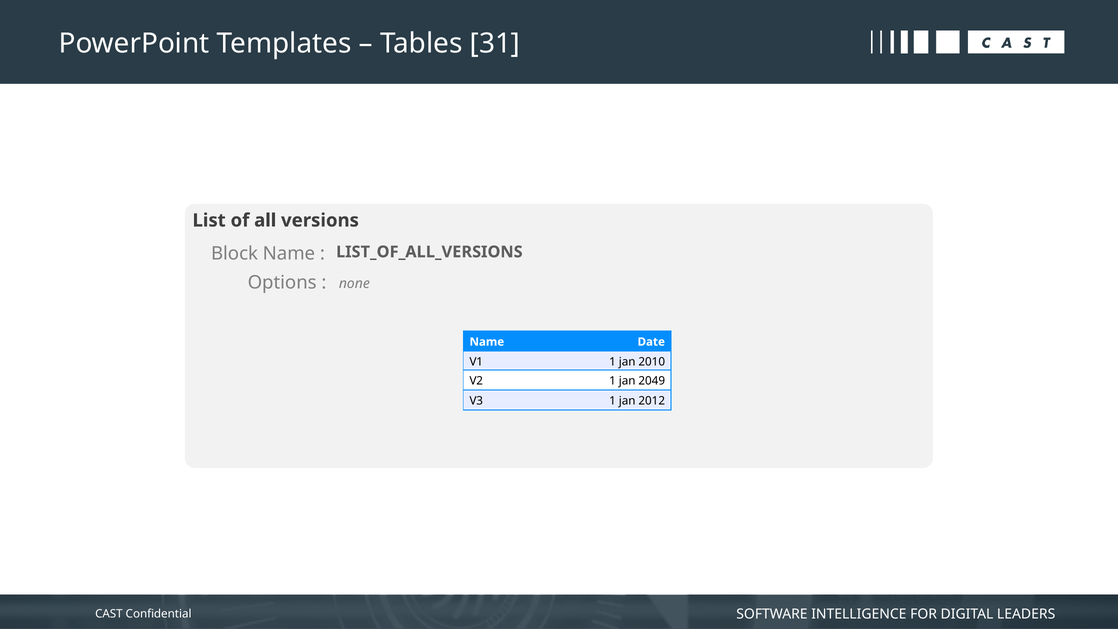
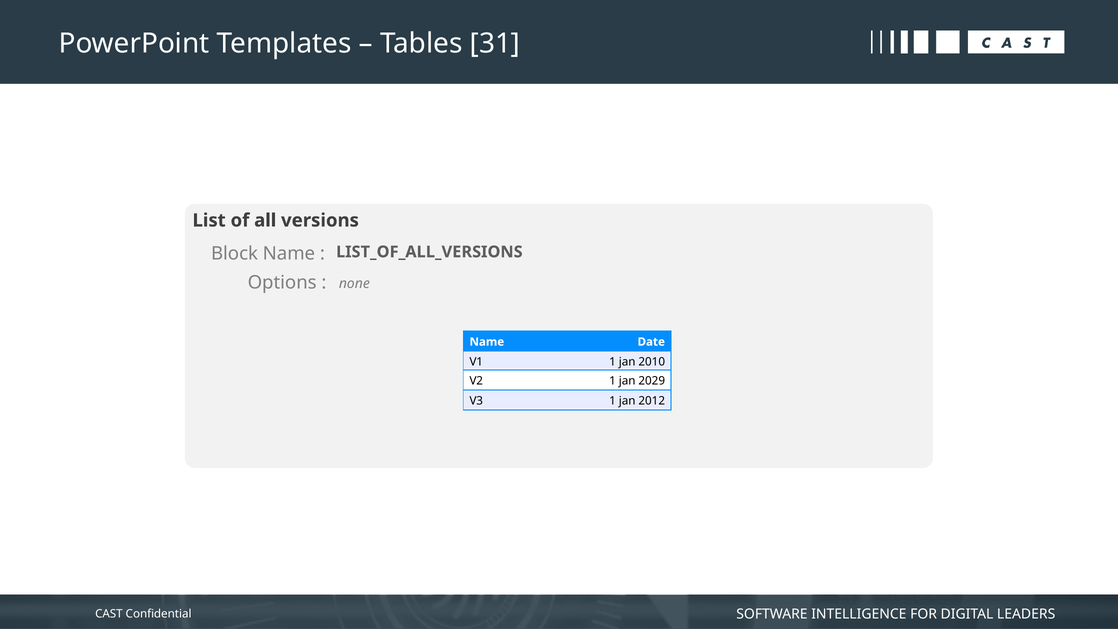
2049: 2049 -> 2029 (652, 381)
